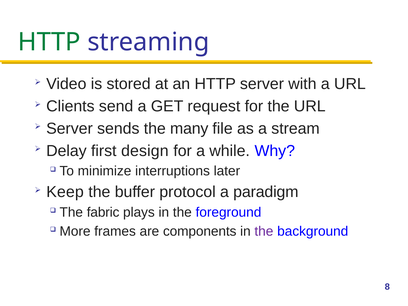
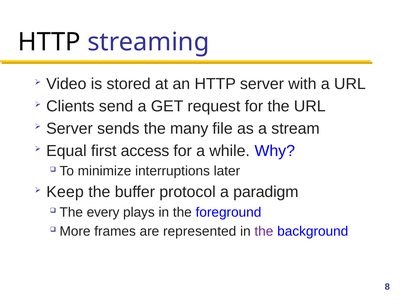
HTTP colour: green -> black (49, 42)
Delay: Delay -> Equal (66, 151)
design: design -> access (145, 151)
fabric: fabric -> every (103, 212)
components: components -> represented (200, 231)
